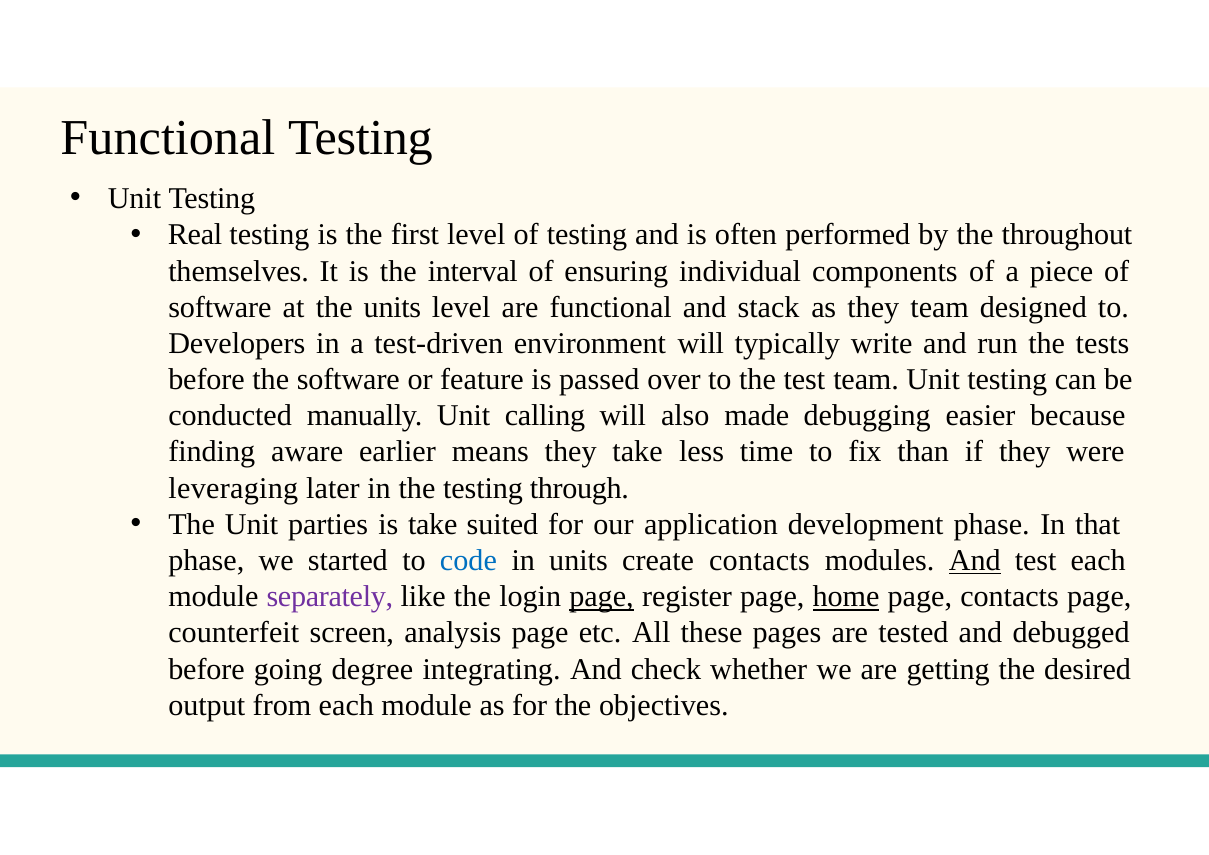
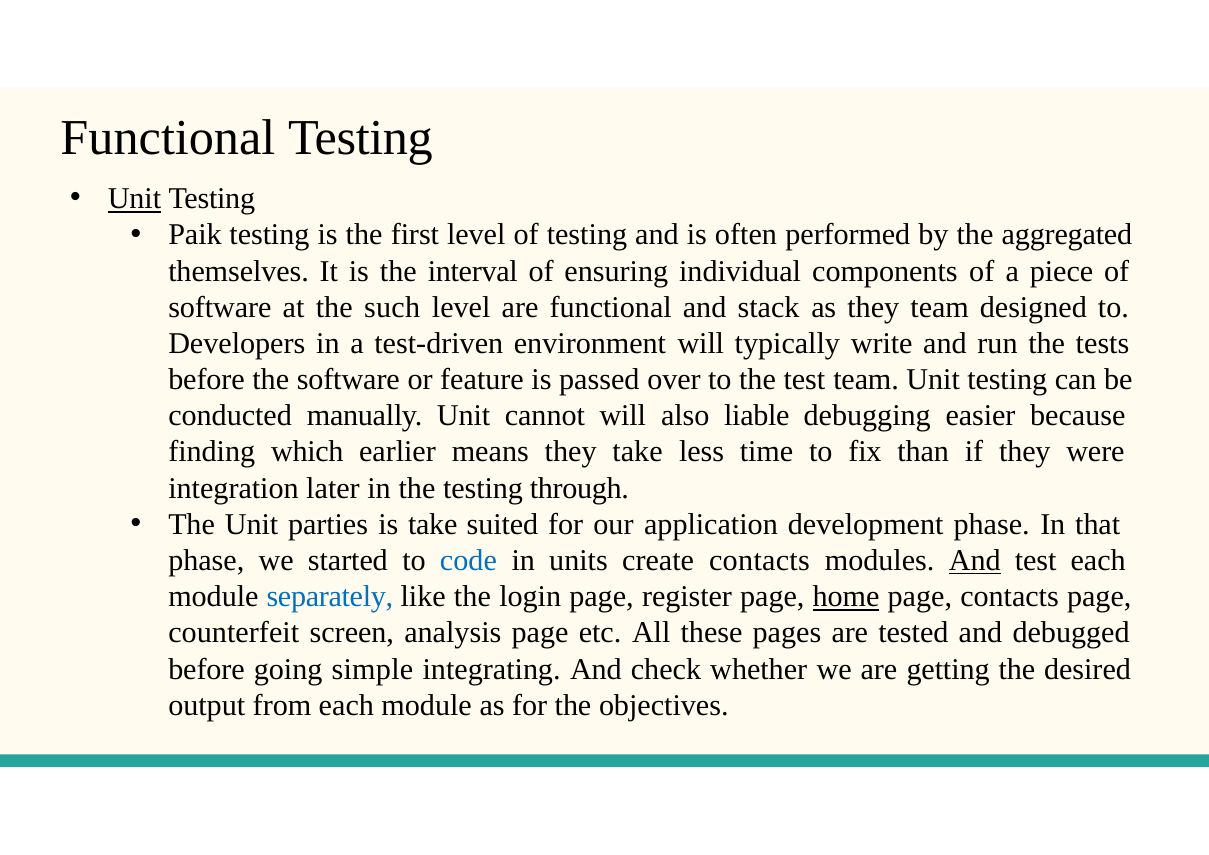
Unit underline: none -> present (134, 199)
Real: Real -> Paik (195, 235)
throughout: throughout -> aggregated (1067, 235)
the units: units -> such (392, 307)
calling: calling -> cannot (545, 416)
made: made -> liable (757, 416)
aware: aware -> which (307, 452)
leveraging: leveraging -> integration (234, 488)
separately colour: purple -> blue (330, 597)
page underline: present -> none (602, 597)
degree: degree -> simple (372, 669)
